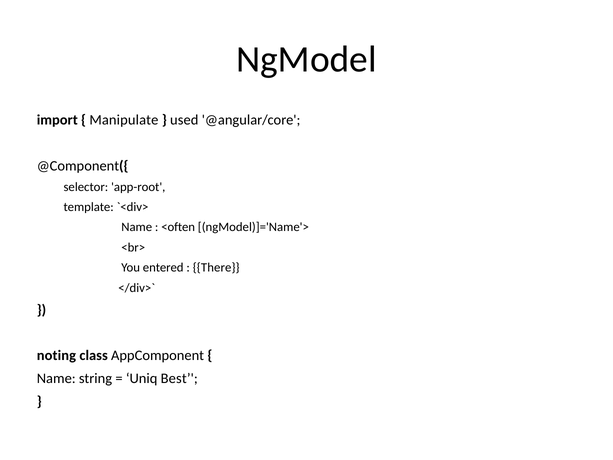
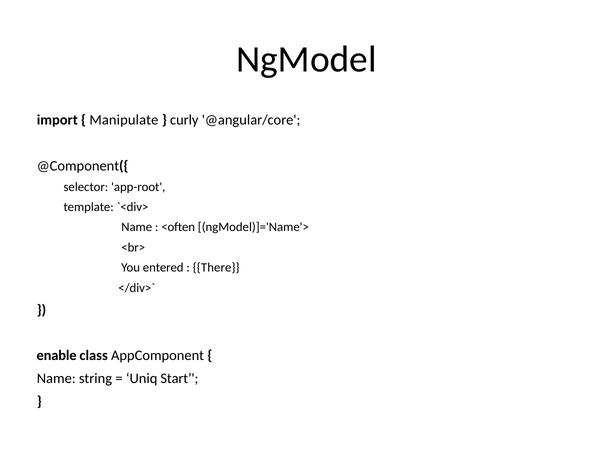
used: used -> curly (184, 120)
noting: noting -> enable (57, 355)
Best: Best -> Start (179, 378)
